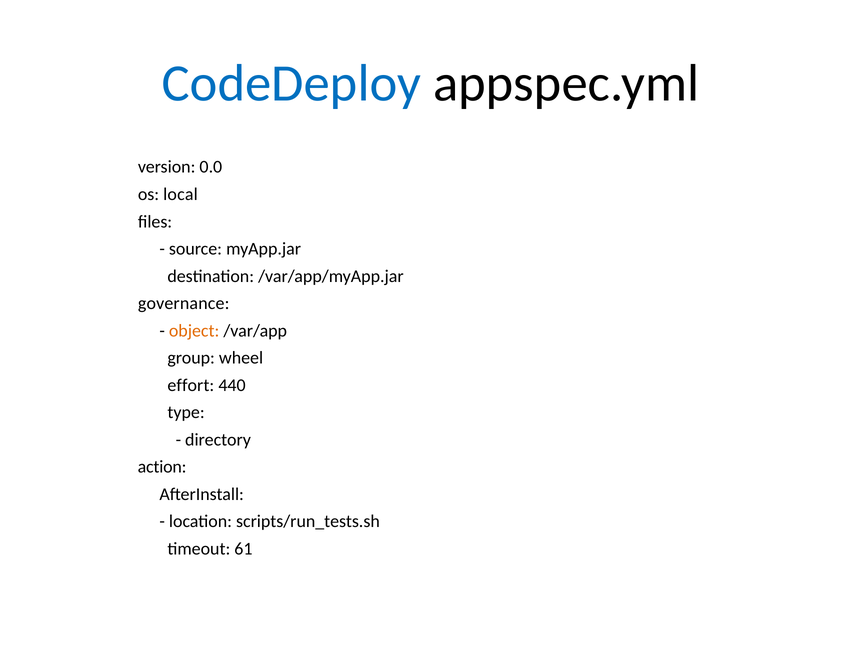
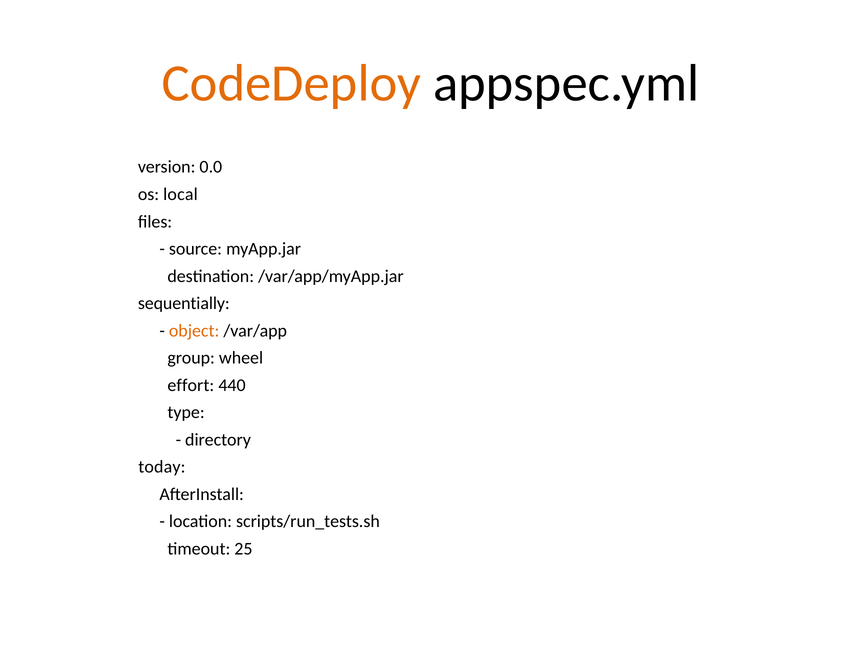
CodeDeploy colour: blue -> orange (292, 83)
governance: governance -> sequentially (184, 304)
action: action -> today (162, 467)
61: 61 -> 25 (243, 549)
